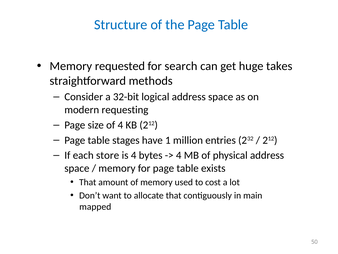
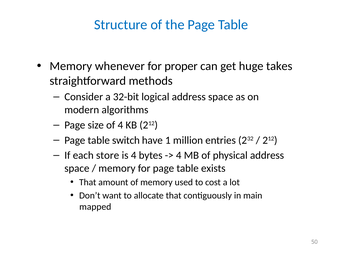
requested: requested -> whenever (120, 66)
search: search -> proper (181, 66)
requesting: requesting -> algorithms (125, 110)
stages: stages -> switch (126, 140)
